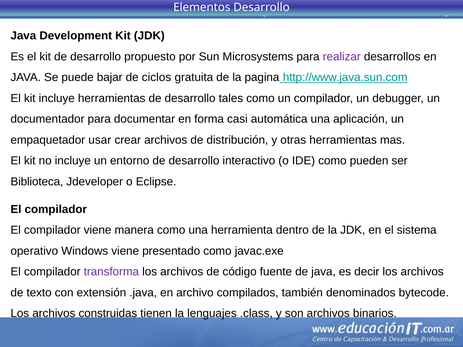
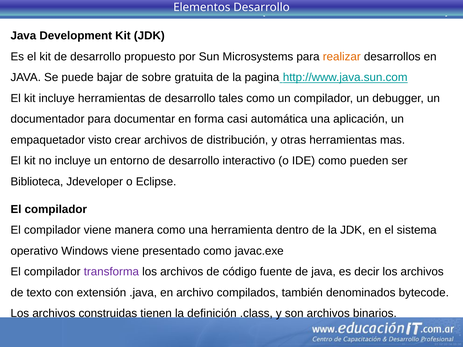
realizar colour: purple -> orange (342, 57)
ciclos: ciclos -> sobre (157, 77)
usar: usar -> visto (100, 140)
lenguajes: lenguajes -> definición (212, 314)
